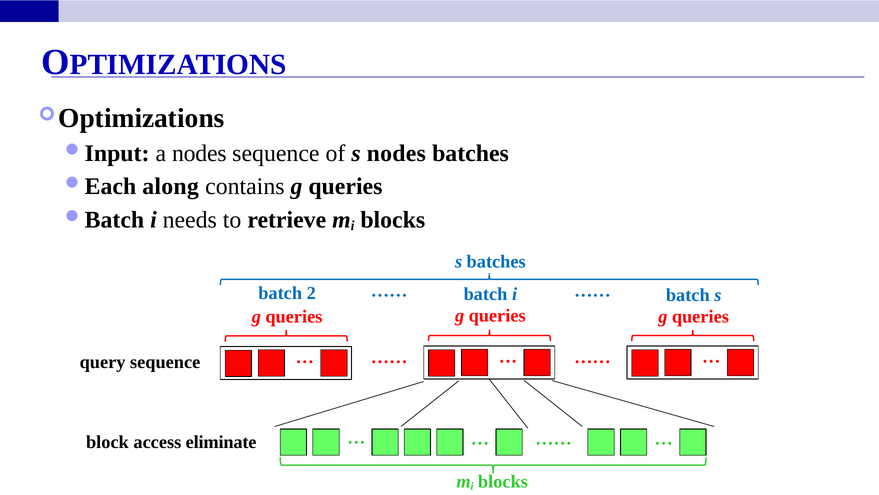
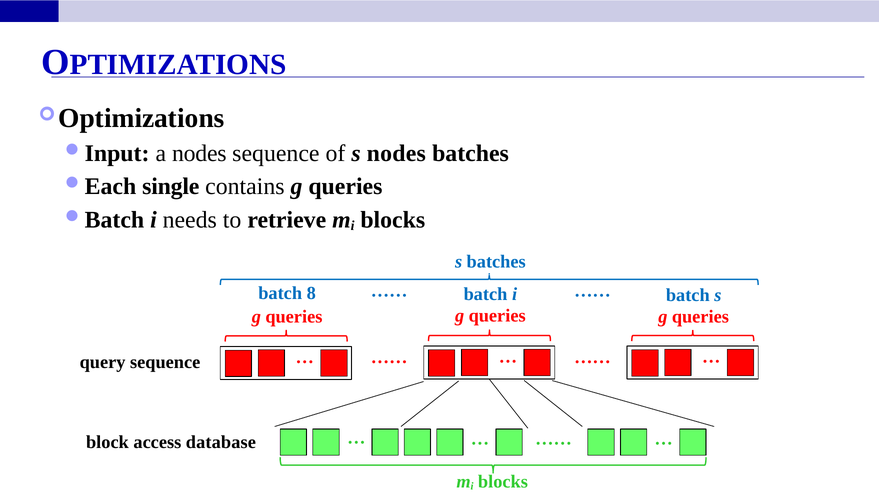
along: along -> single (171, 186)
2: 2 -> 8 (311, 293)
eliminate: eliminate -> database (221, 442)
